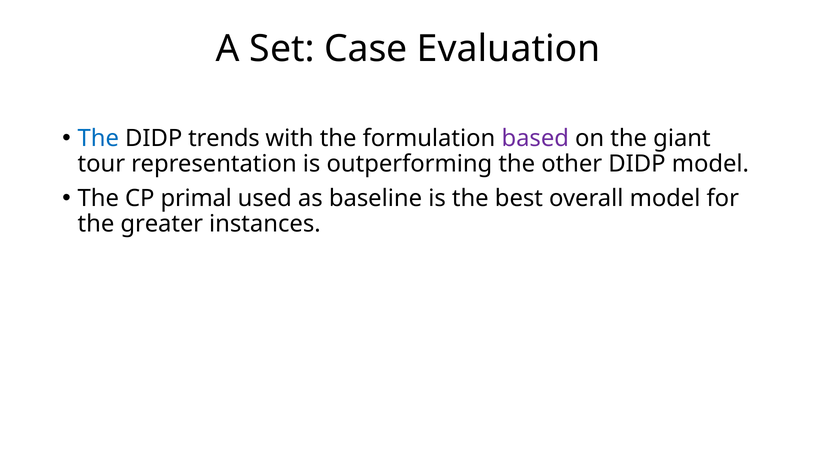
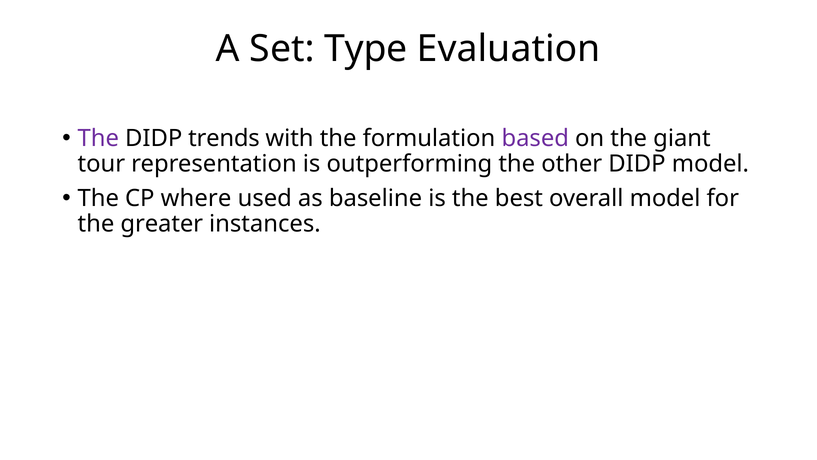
Case: Case -> Type (366, 49)
The colour: blue -> purple (98, 138)
primal: primal -> where (196, 198)
